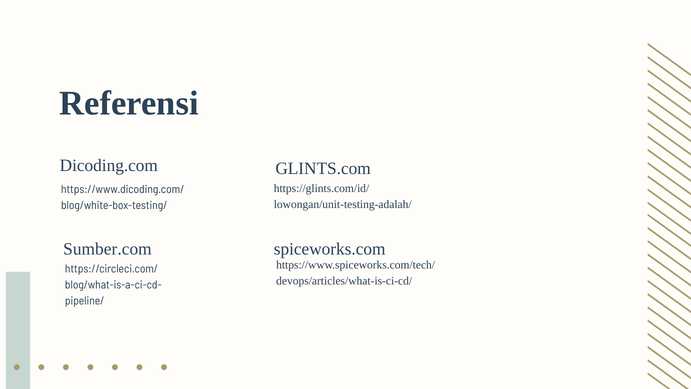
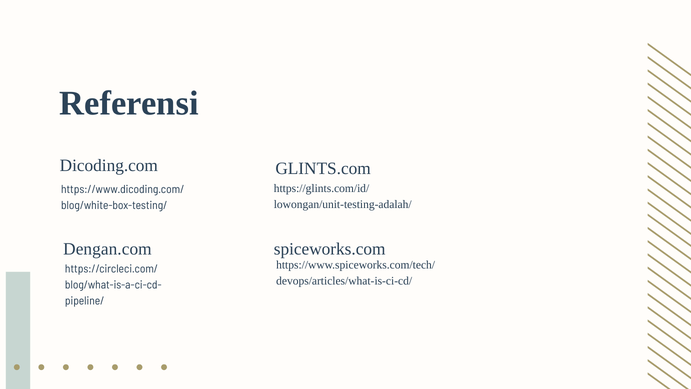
Sumber.com: Sumber.com -> Dengan.com (107, 249)
